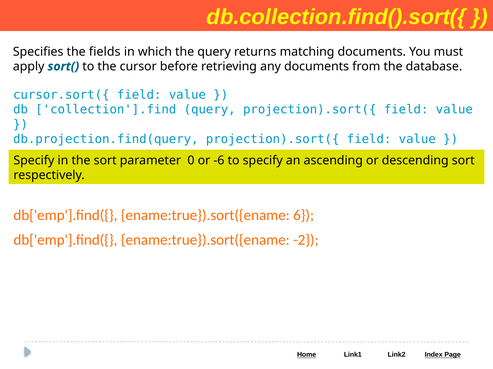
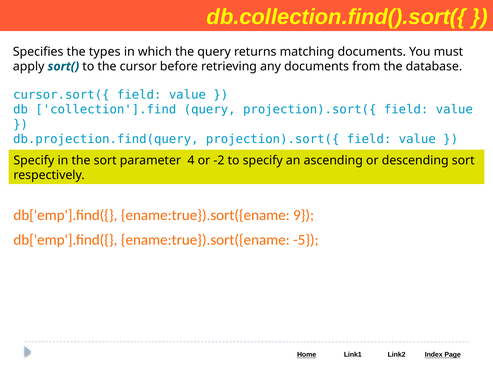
fields: fields -> types (105, 52)
0: 0 -> 4 (191, 161)
-6: -6 -> -2 (219, 161)
6: 6 -> 9 (304, 216)
-2: -2 -> -5 (306, 240)
